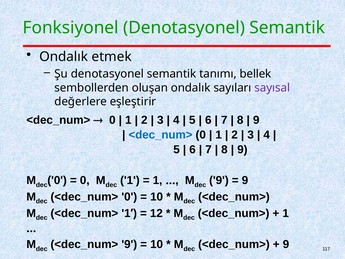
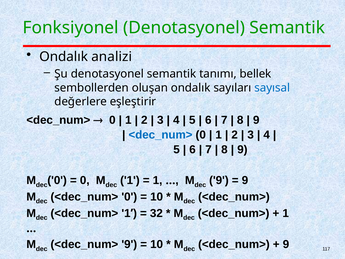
etmek: etmek -> analizi (112, 57)
sayısal colour: purple -> blue (272, 88)
12: 12 -> 32 (156, 213)
